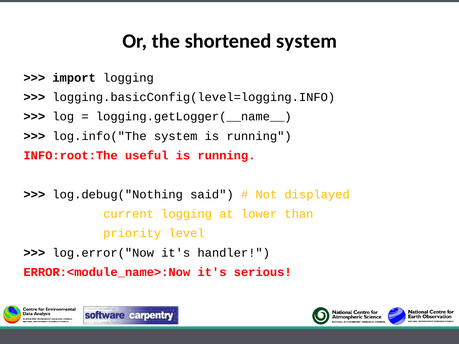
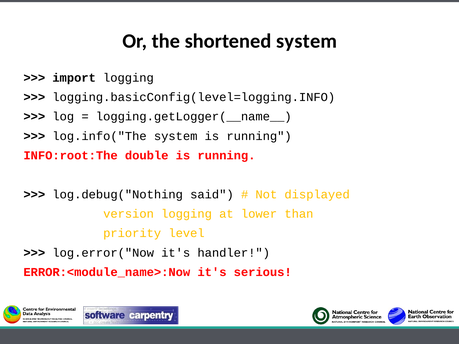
useful: useful -> double (147, 156)
current: current -> version (129, 214)
